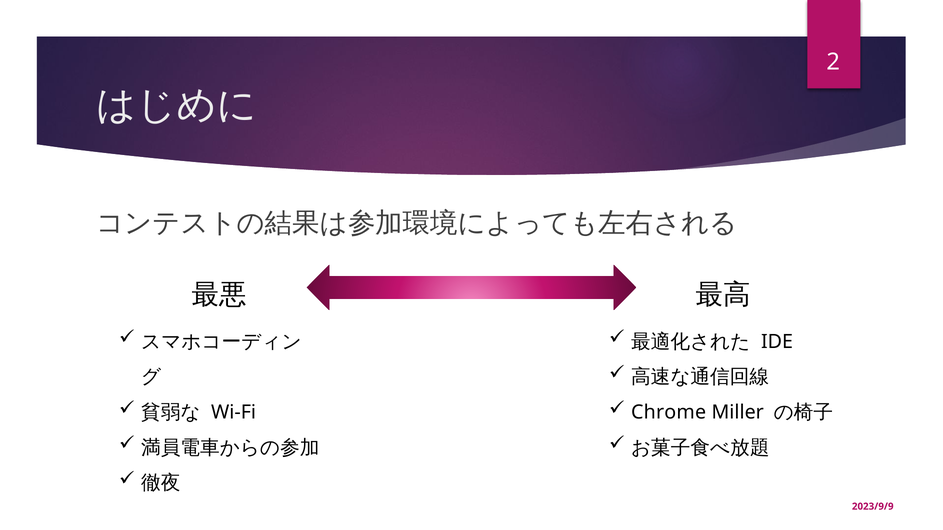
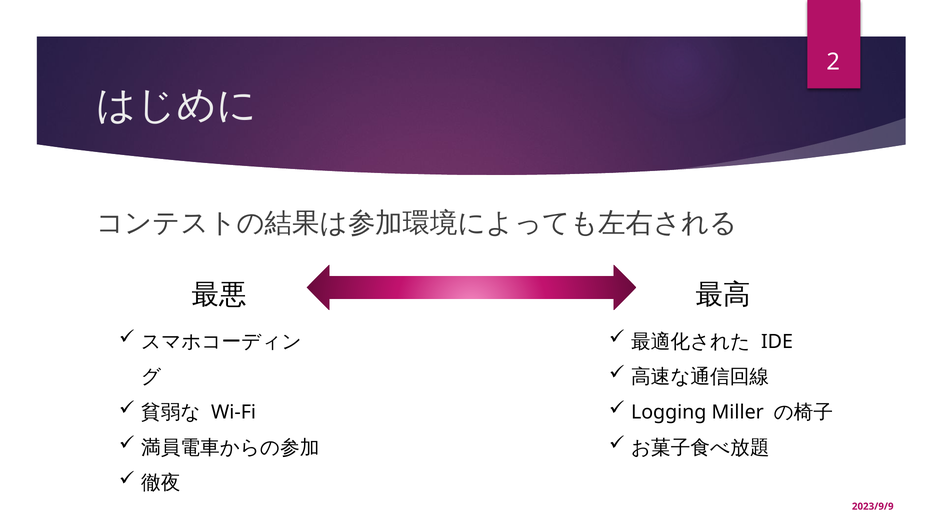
Chrome: Chrome -> Logging (669, 413)
